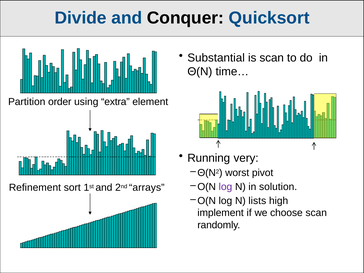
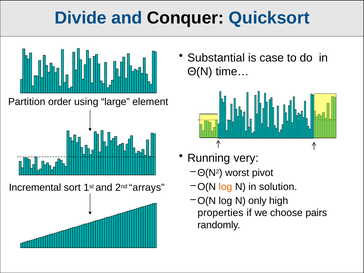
is scan: scan -> case (272, 58)
extra: extra -> large (115, 102)
log colour: purple -> orange (225, 187)
Refinement: Refinement -> Incremental (35, 187)
lists: lists -> only (257, 201)
implement: implement -> properties (220, 213)
choose scan: scan -> pairs (316, 213)
